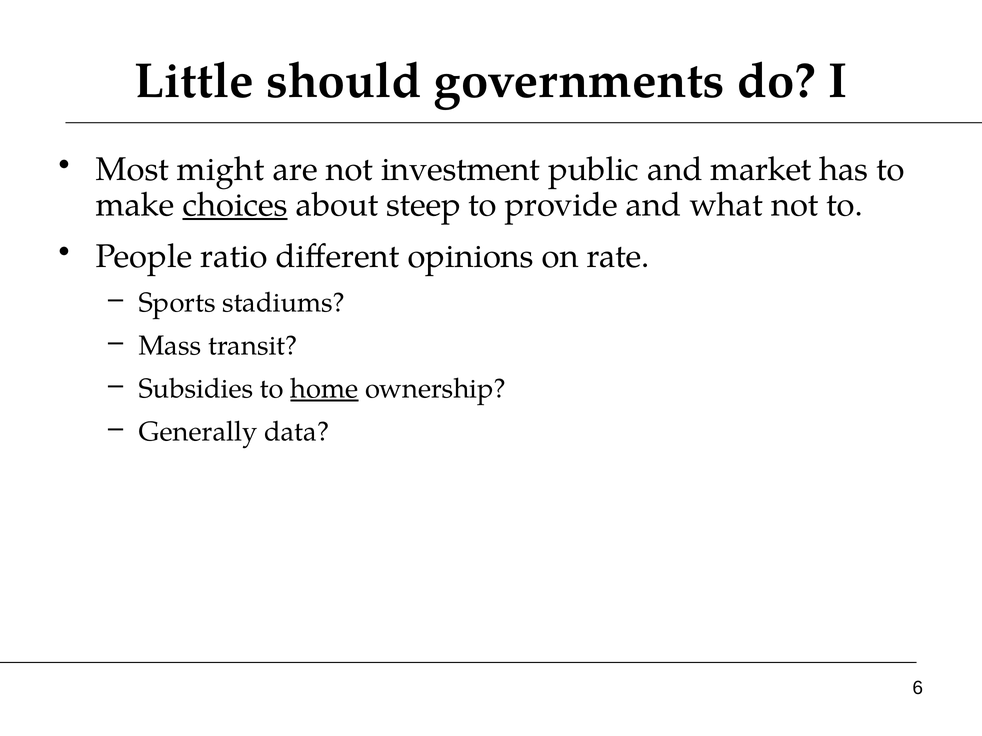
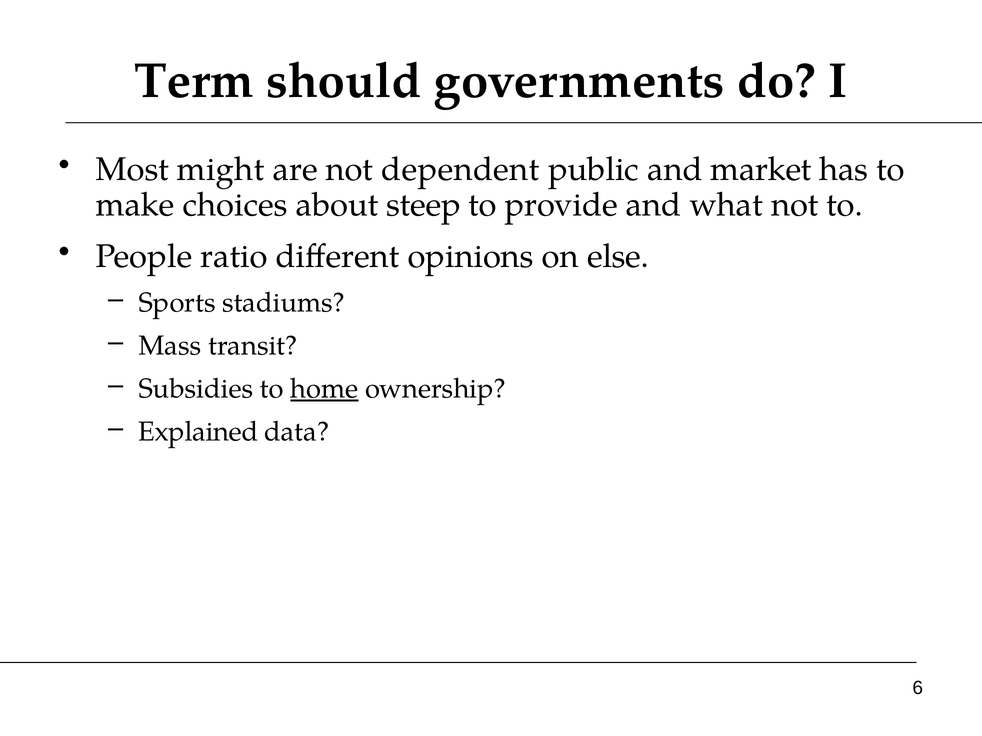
Little: Little -> Term (194, 81)
investment: investment -> dependent (460, 170)
choices underline: present -> none (235, 205)
rate: rate -> else (618, 257)
Generally: Generally -> Explained (198, 432)
